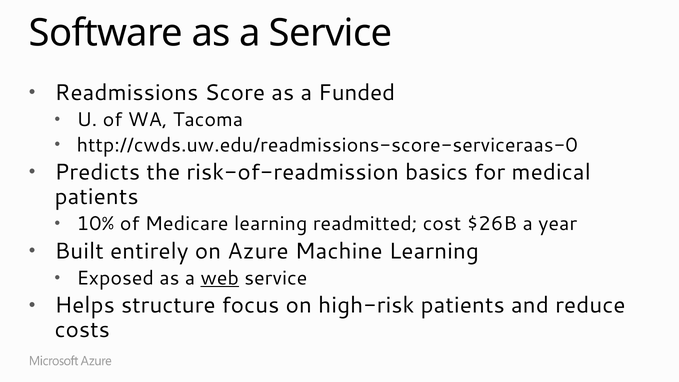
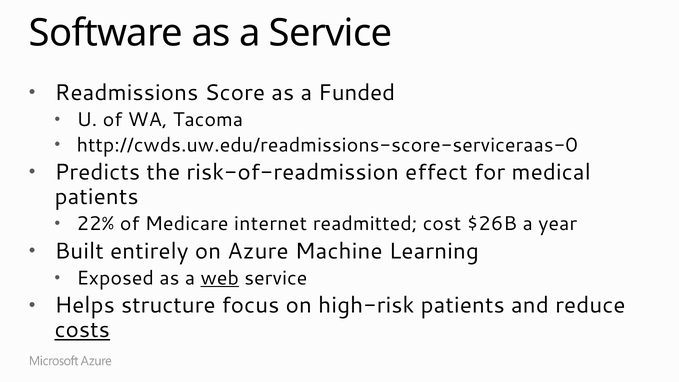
basics: basics -> effect (436, 172)
10%: 10% -> 22% (95, 224)
Medicare learning: learning -> internet (271, 224)
costs underline: none -> present (82, 330)
